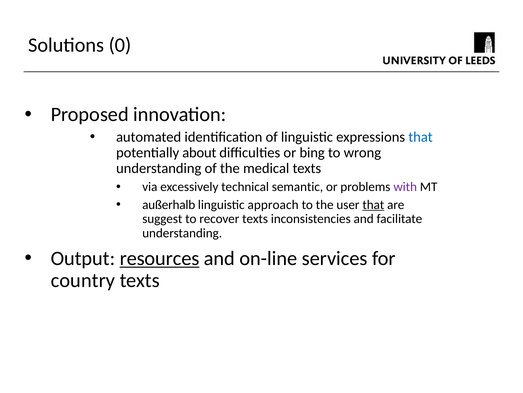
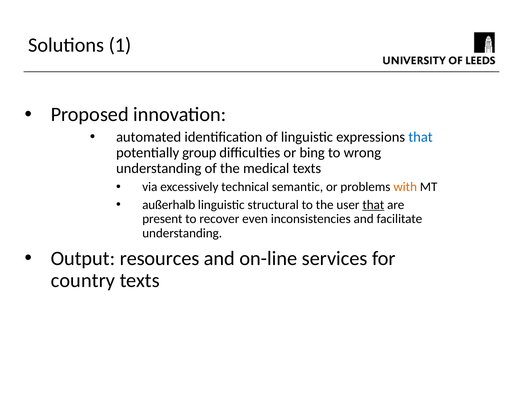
0: 0 -> 1 (120, 45)
about: about -> group (199, 152)
with colour: purple -> orange (405, 187)
approach: approach -> structural (273, 204)
suggest: suggest -> present (162, 219)
recover texts: texts -> even (255, 219)
resources underline: present -> none (160, 258)
